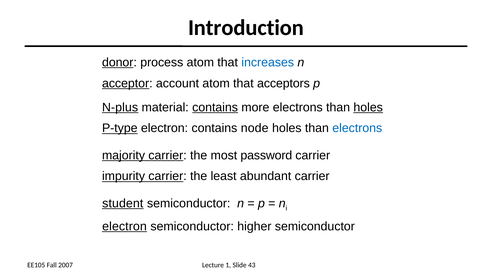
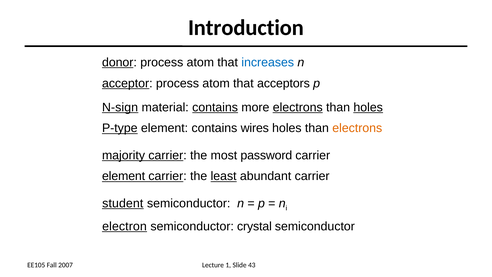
acceptor account: account -> process (178, 83)
N-plus: N-plus -> N-sign (120, 107)
electrons underline: none -> present (298, 107)
P-type electron: electron -> element (165, 128)
node: node -> wires (255, 128)
electrons colour: blue -> orange (357, 128)
impurity: impurity -> element (124, 176)
least underline: none -> present (224, 176)
higher: higher -> crystal (254, 226)
